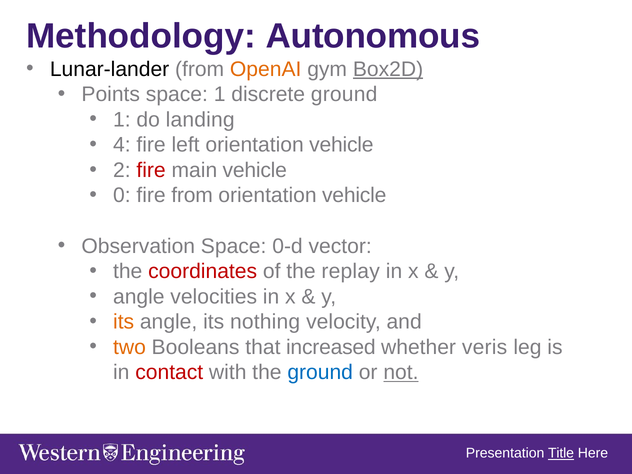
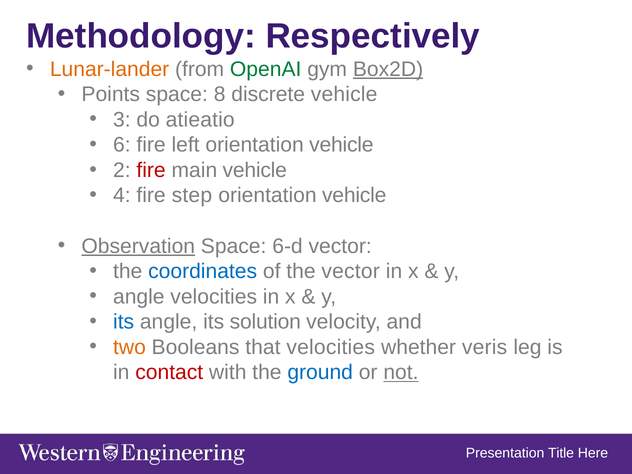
Autonomous: Autonomous -> Respectively (373, 36)
Lunar-lander colour: black -> orange (110, 69)
OpenAI colour: orange -> green (266, 69)
space 1: 1 -> 8 (220, 94)
discrete ground: ground -> vehicle (344, 94)
1: 1 -> 3 (122, 120)
landing: landing -> atieatio (200, 120)
4: 4 -> 6 (122, 145)
0: 0 -> 4 (122, 196)
fire from: from -> step (192, 196)
Observation underline: none -> present (138, 246)
0-d: 0-d -> 6-d (288, 246)
coordinates colour: red -> blue (203, 271)
the replay: replay -> vector (351, 271)
its colour: orange -> blue (124, 322)
nothing: nothing -> solution (265, 322)
that increased: increased -> velocities (331, 347)
Title underline: present -> none (561, 453)
